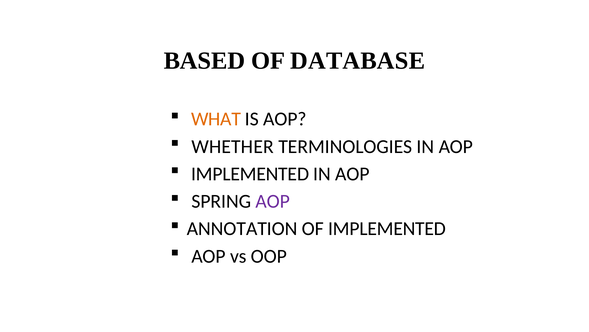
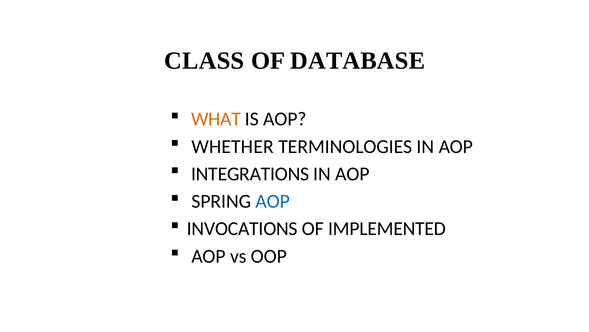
BASED: BASED -> CLASS (204, 61)
IMPLEMENTED: IMPLEMENTED -> INTEGRATIONS (250, 174)
AOP colour: purple -> blue (273, 201)
ANNOTATION: ANNOTATION -> INVOCATIONS (242, 228)
